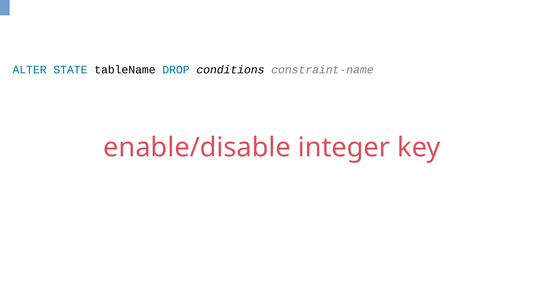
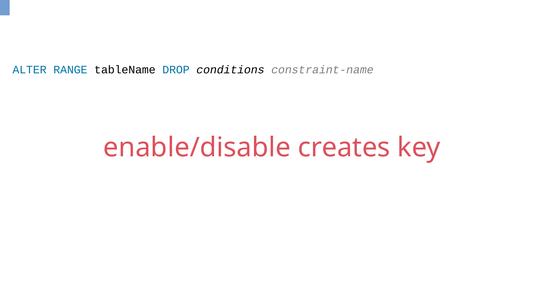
STATE: STATE -> RANGE (70, 70)
integer: integer -> creates (344, 148)
